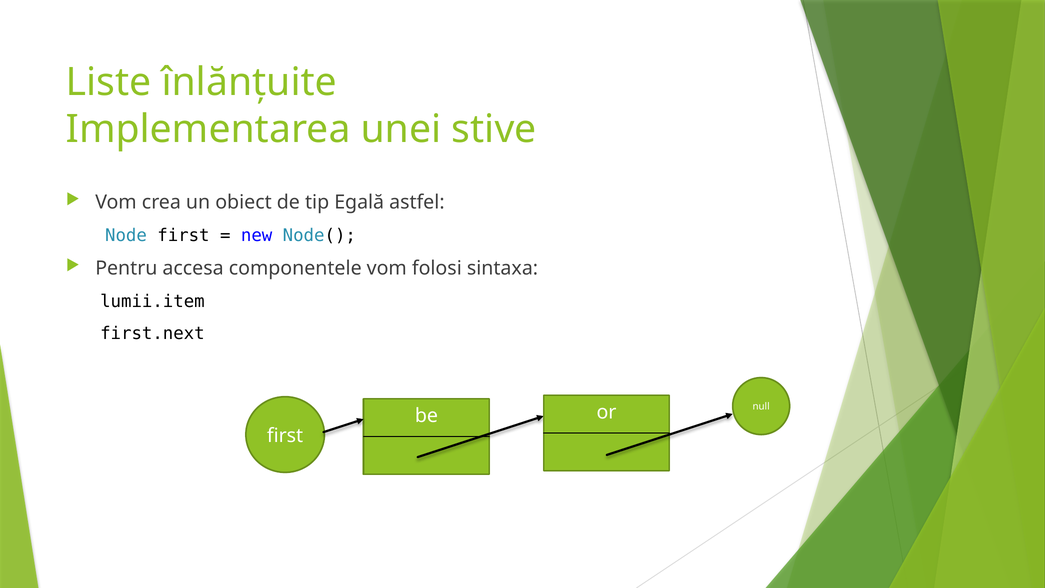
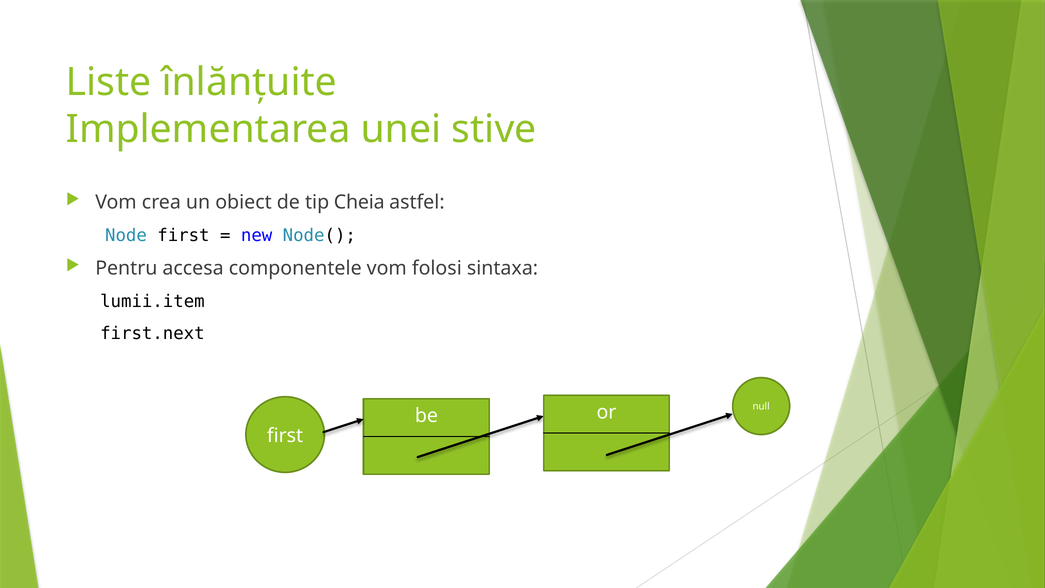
Egală: Egală -> Cheia (359, 202)
